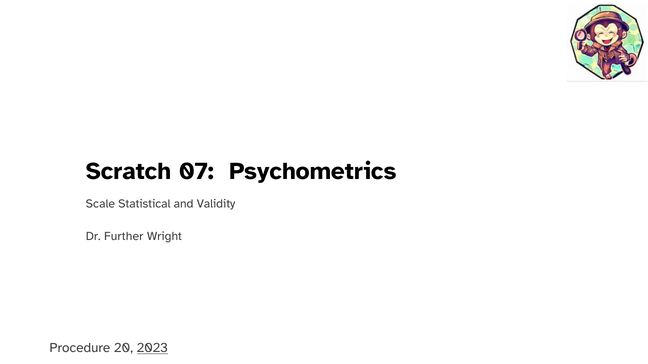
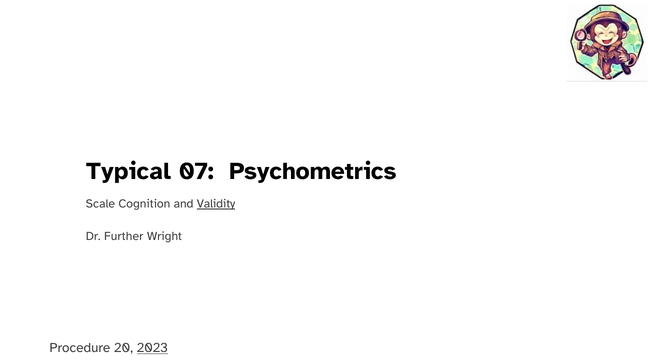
Scratch: Scratch -> Typical (128, 171)
Statistical: Statistical -> Cognition (144, 204)
Validity underline: none -> present (216, 204)
